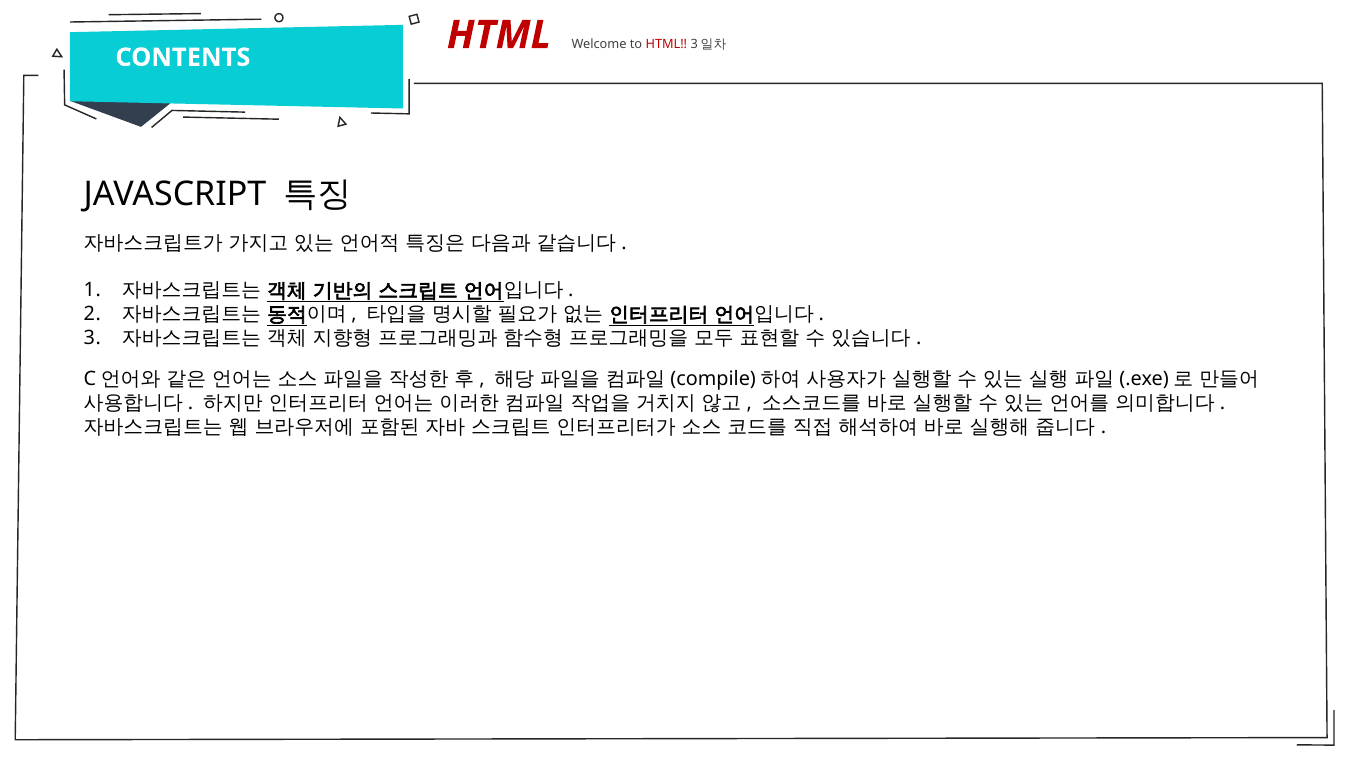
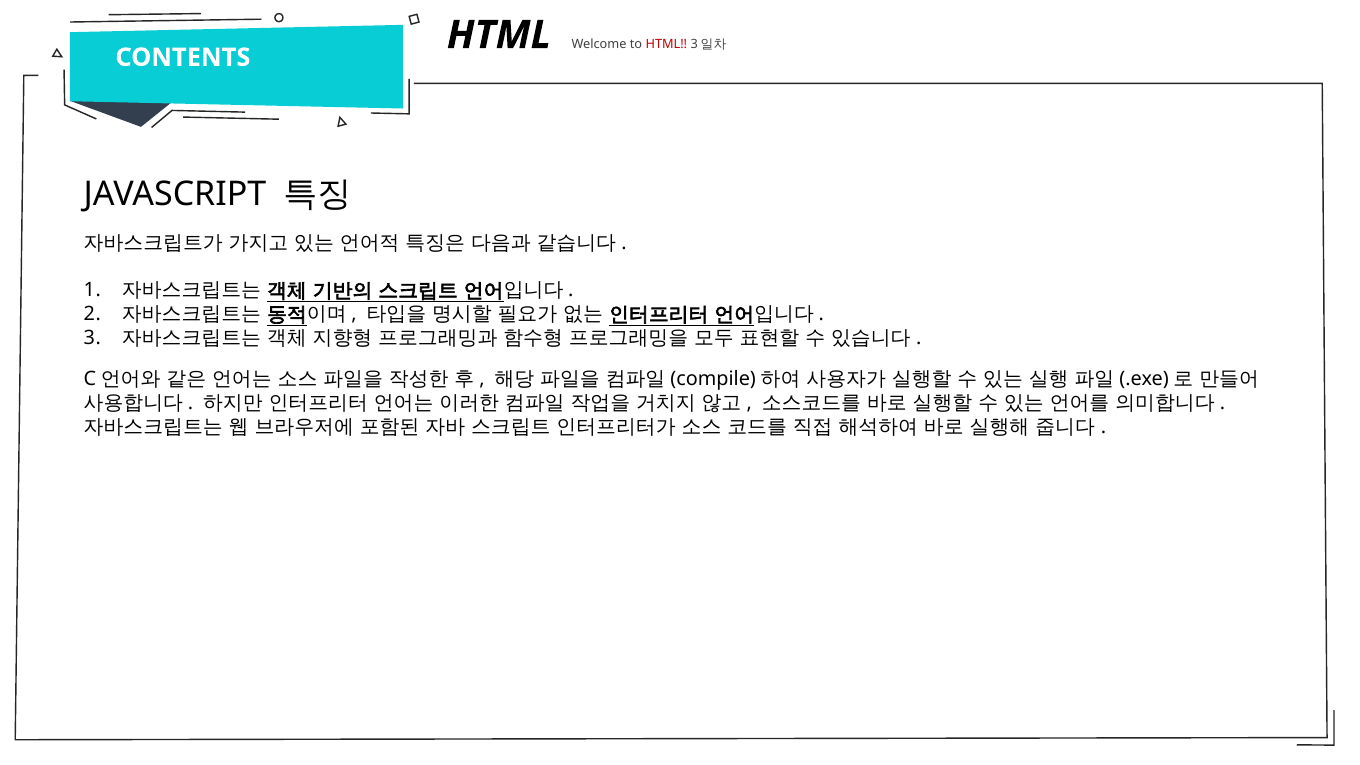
HTML colour: red -> black (499, 35)
